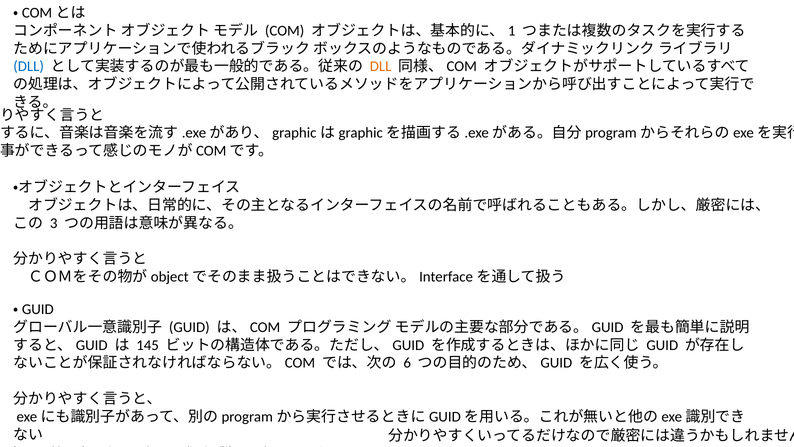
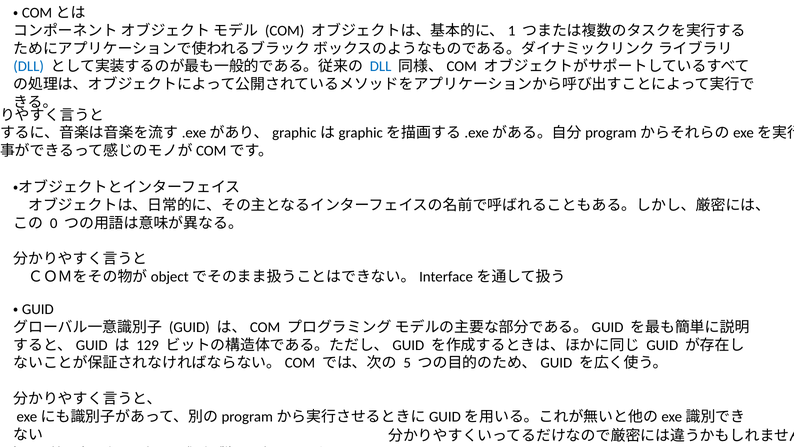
DLL colour: orange -> blue (381, 66)
3: 3 -> 0 (54, 223)
145: 145 -> 129 (148, 345)
6: 6 -> 5 (407, 363)
